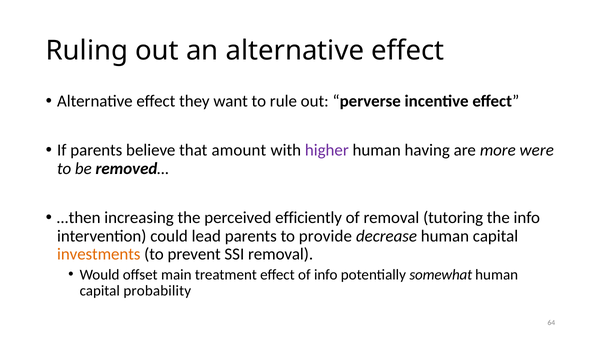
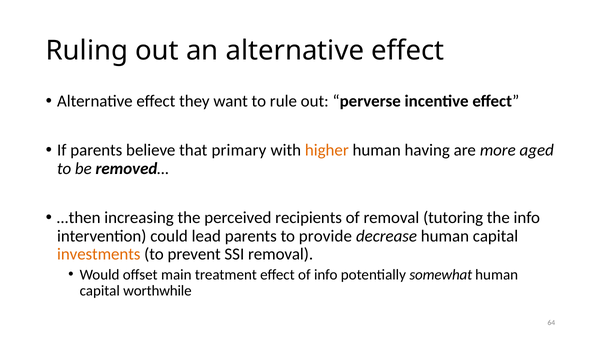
amount: amount -> primary (239, 150)
higher colour: purple -> orange (327, 150)
were: were -> aged (537, 150)
efficiently: efficiently -> recipients (309, 218)
probability: probability -> worthwhile (157, 291)
